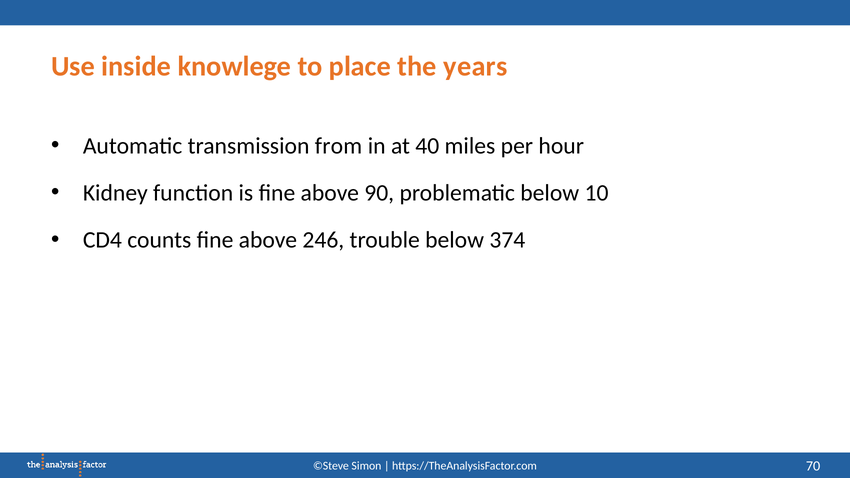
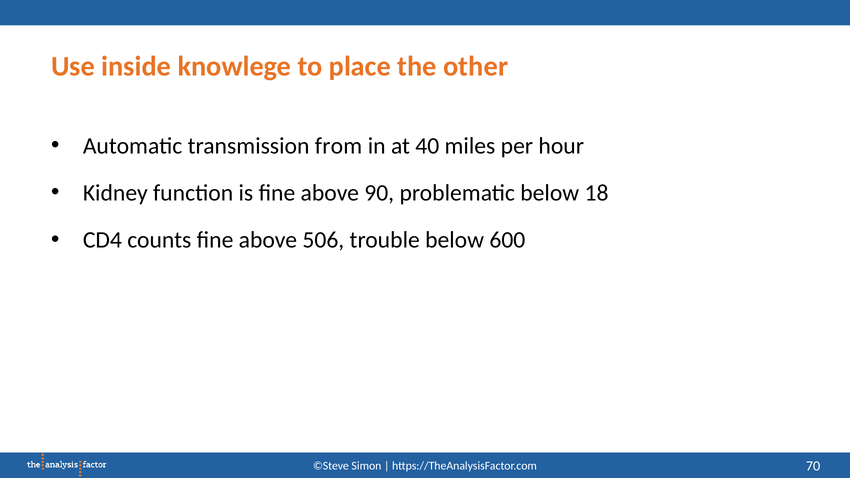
years: years -> other (476, 67)
10: 10 -> 18 (597, 193)
246: 246 -> 506 (323, 240)
374: 374 -> 600 (507, 240)
